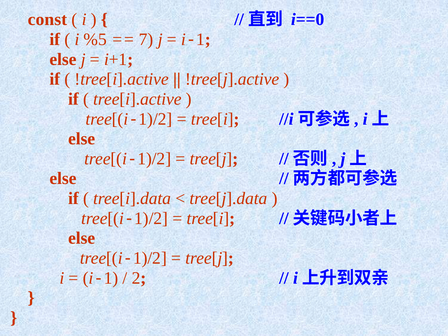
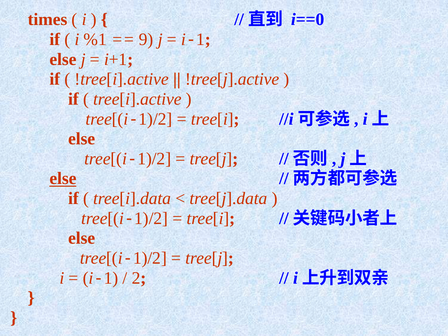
const: const -> times (47, 20)
%5: %5 -> %1 (95, 39)
7: 7 -> 9 (146, 39)
else underline: none -> present (63, 179)
